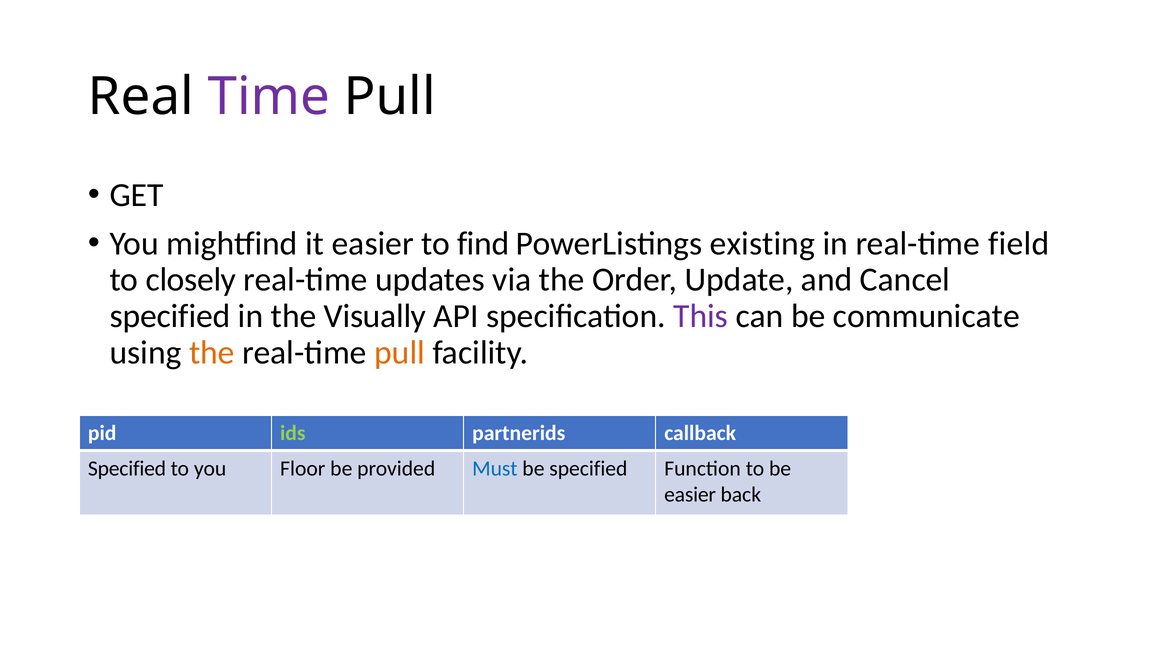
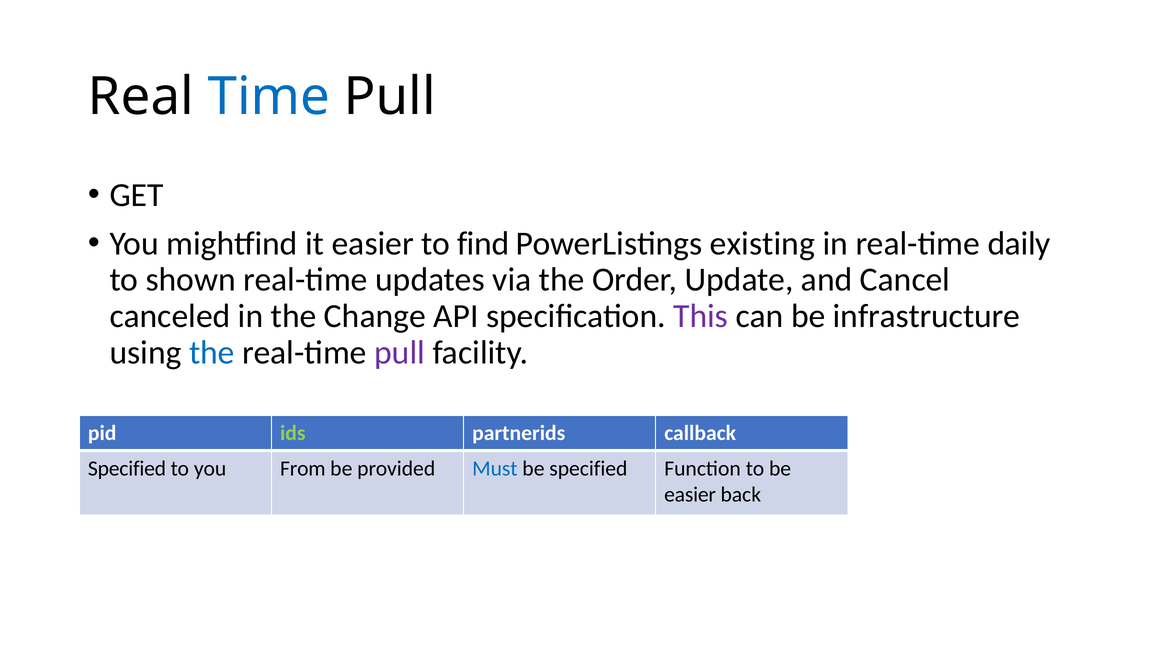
Time colour: purple -> blue (269, 97)
field: field -> daily (1019, 243)
closely: closely -> shown (191, 280)
specified: specified -> canceled (170, 316)
Visually: Visually -> Change (375, 316)
communicate: communicate -> infrastructure (926, 316)
the colour: orange -> blue (212, 353)
pull colour: orange -> purple (400, 353)
Floor: Floor -> From (303, 468)
